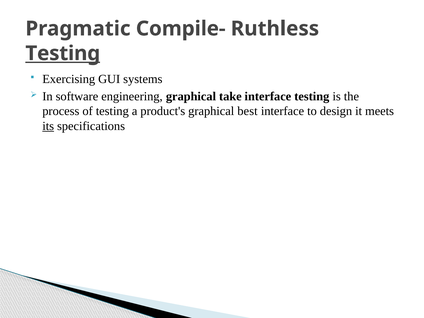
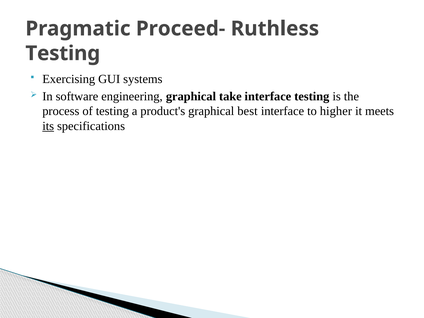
Compile-: Compile- -> Proceed- (181, 29)
Testing underline: present -> none (63, 53)
design: design -> higher (336, 111)
